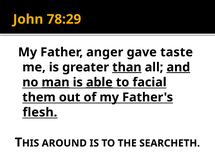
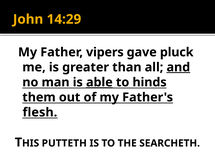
78:29: 78:29 -> 14:29 (64, 19)
anger: anger -> vipers (105, 52)
taste: taste -> pluck (177, 52)
than underline: present -> none (127, 67)
man underline: present -> none (56, 82)
facial: facial -> hinds (150, 82)
AROUND: AROUND -> PUTTETH (64, 143)
